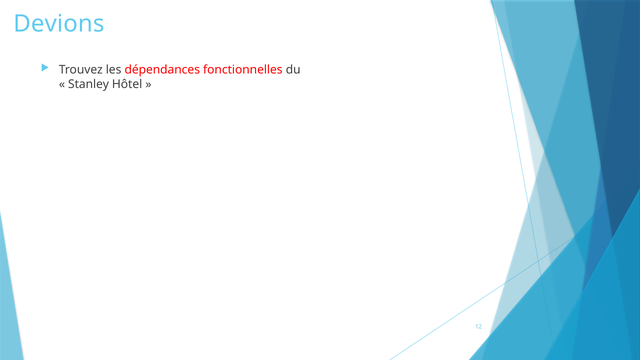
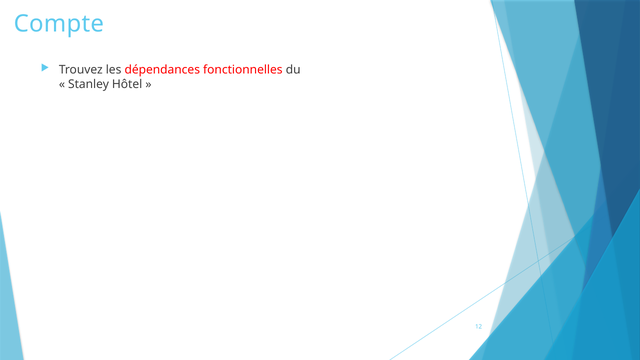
Devions: Devions -> Compte (59, 24)
